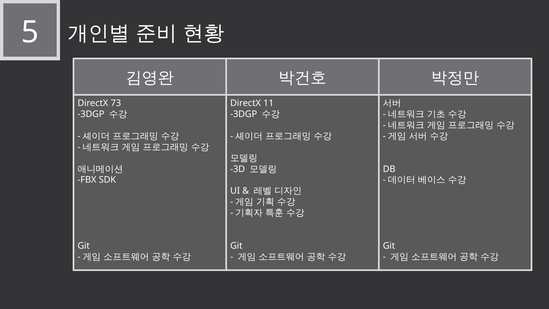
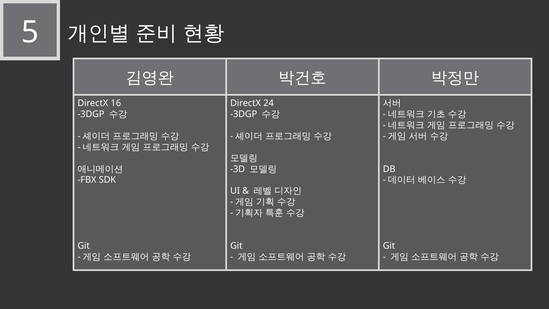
73: 73 -> 16 (116, 103)
11: 11 -> 24 (269, 103)
